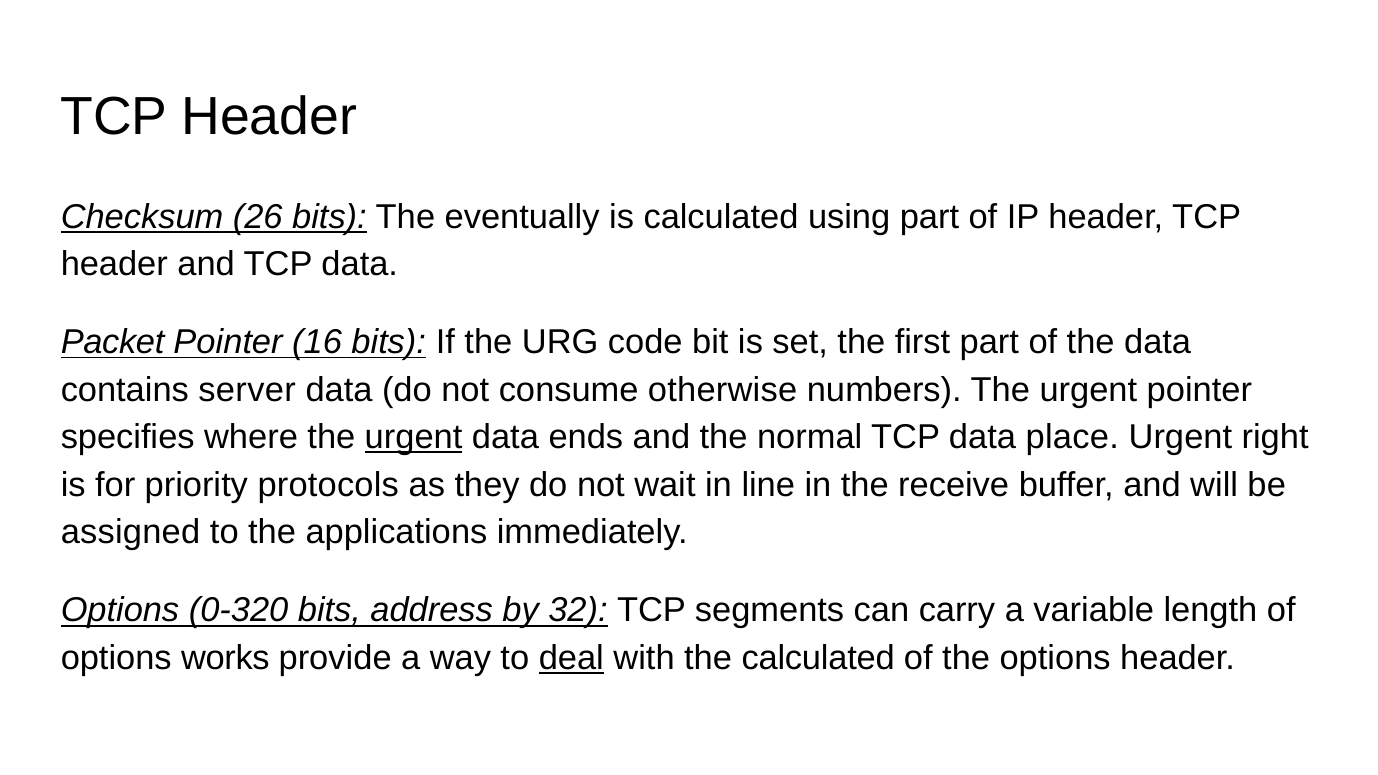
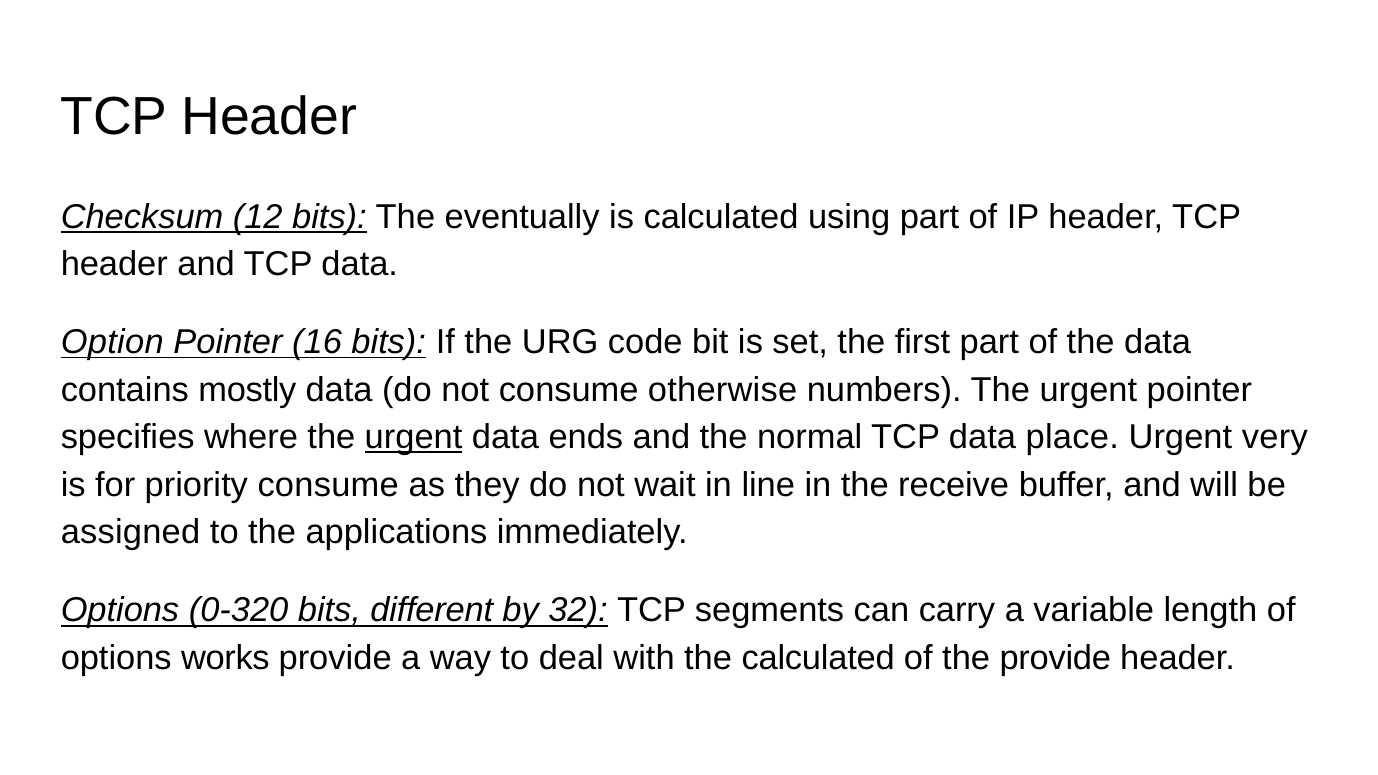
26: 26 -> 12 (258, 217)
Packet: Packet -> Option (112, 342)
server: server -> mostly (247, 390)
right: right -> very (1275, 437)
priority protocols: protocols -> consume (328, 485)
address: address -> different (432, 611)
deal underline: present -> none (571, 658)
the options: options -> provide (1055, 658)
